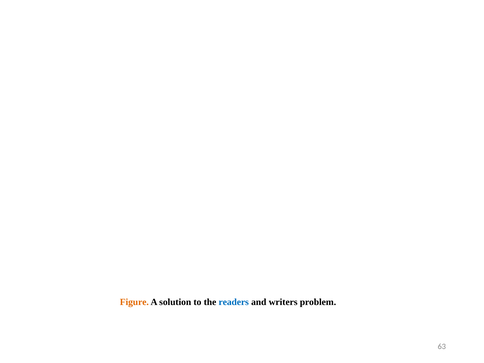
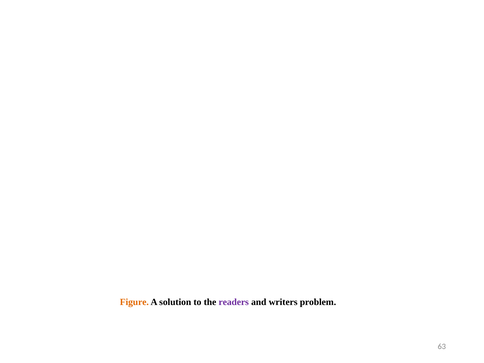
readers colour: blue -> purple (234, 302)
